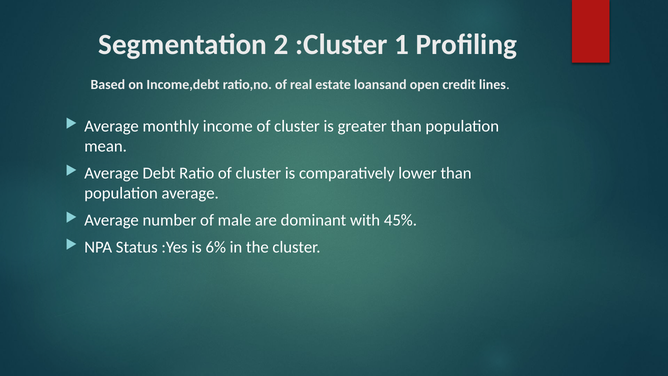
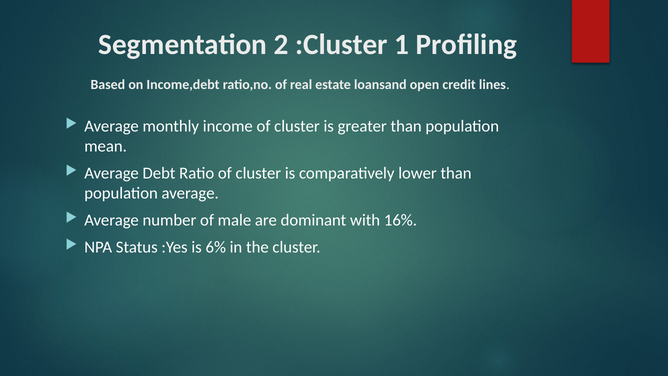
45%: 45% -> 16% (400, 220)
